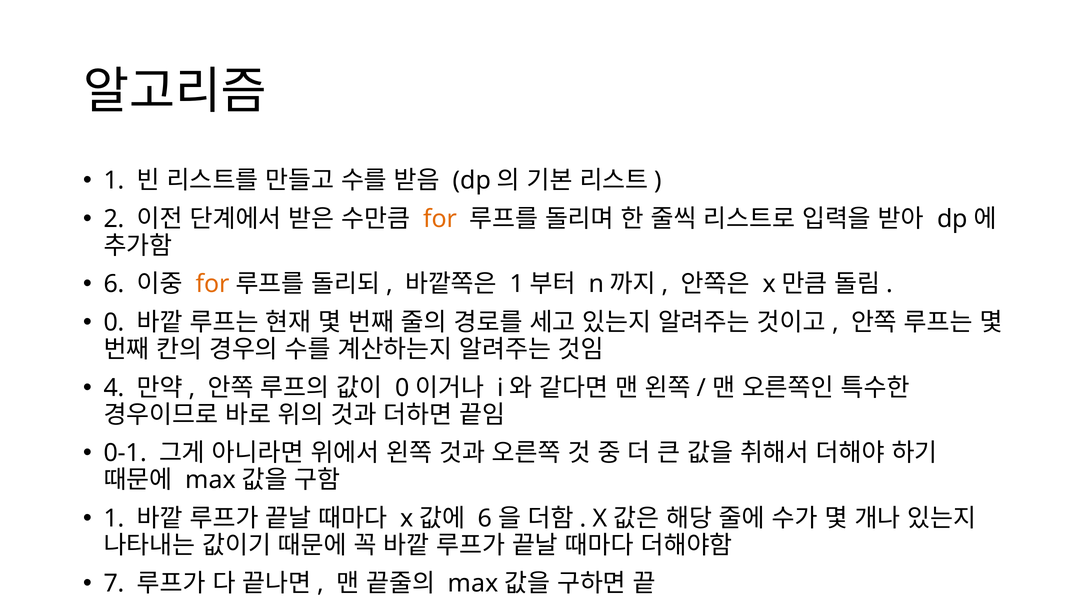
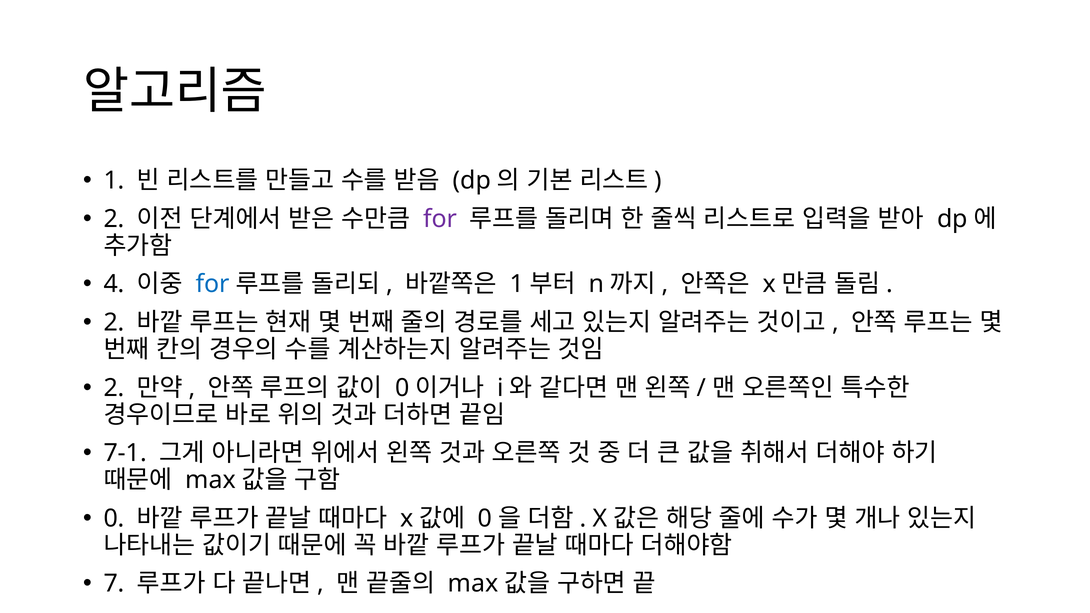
for colour: orange -> purple (440, 219)
6: 6 -> 4 (114, 284)
for colour: orange -> blue (213, 284)
0: 0 -> 2 (114, 323)
4: 4 -> 2 (114, 388)
0-1: 0-1 -> 7-1 (125, 453)
1: 1 -> 0 (114, 518)
6: 6 -> 0 (485, 518)
